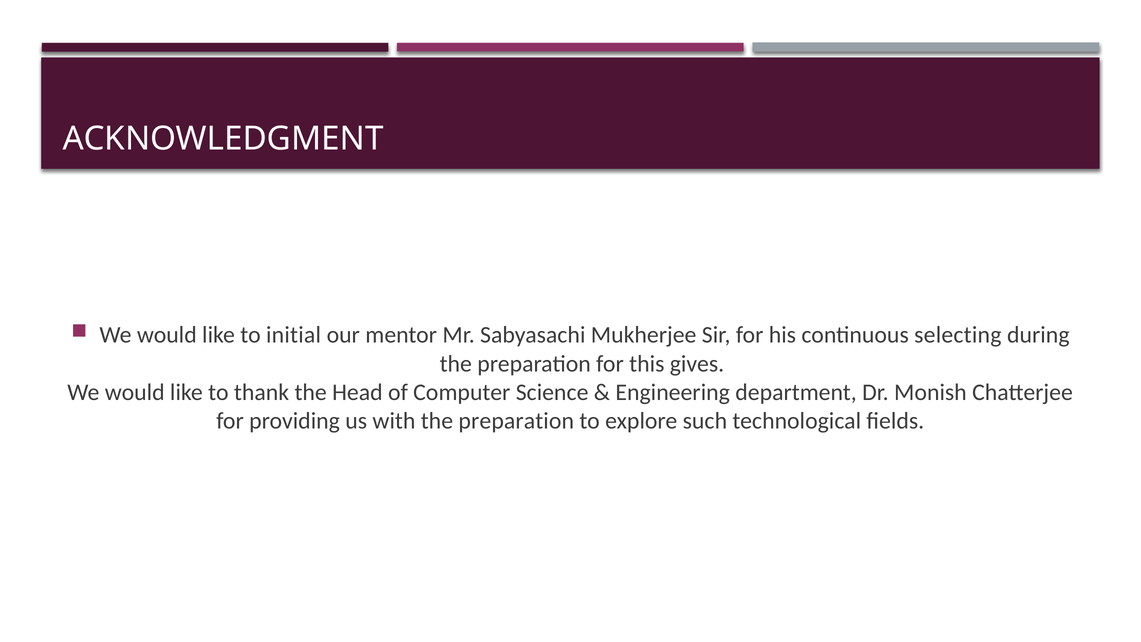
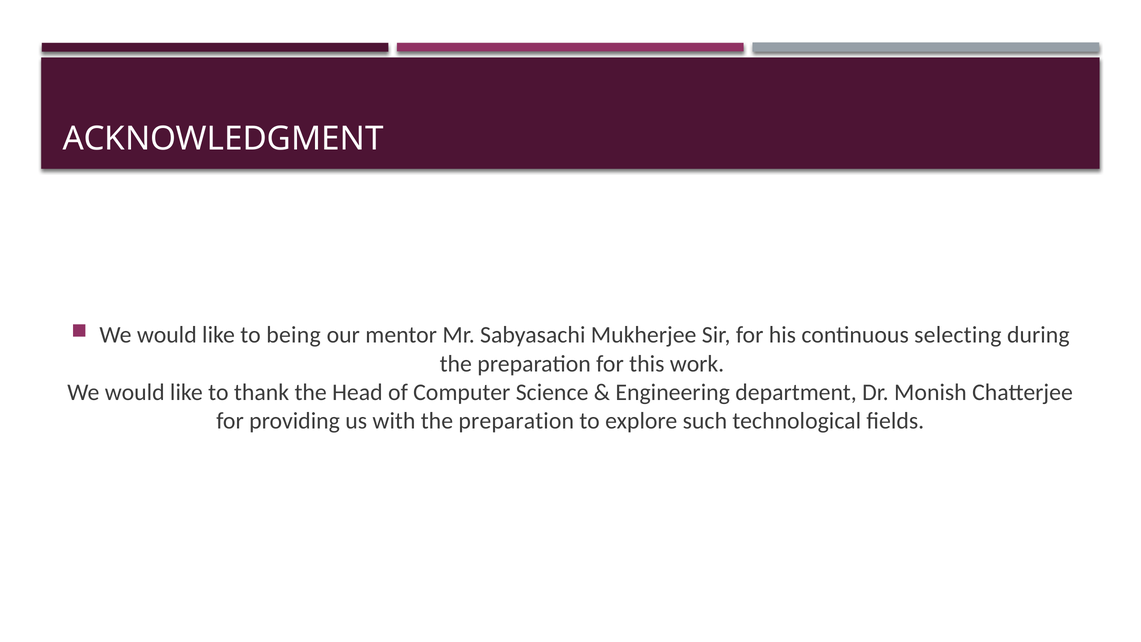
initial: initial -> being (294, 335)
gives: gives -> work (697, 364)
